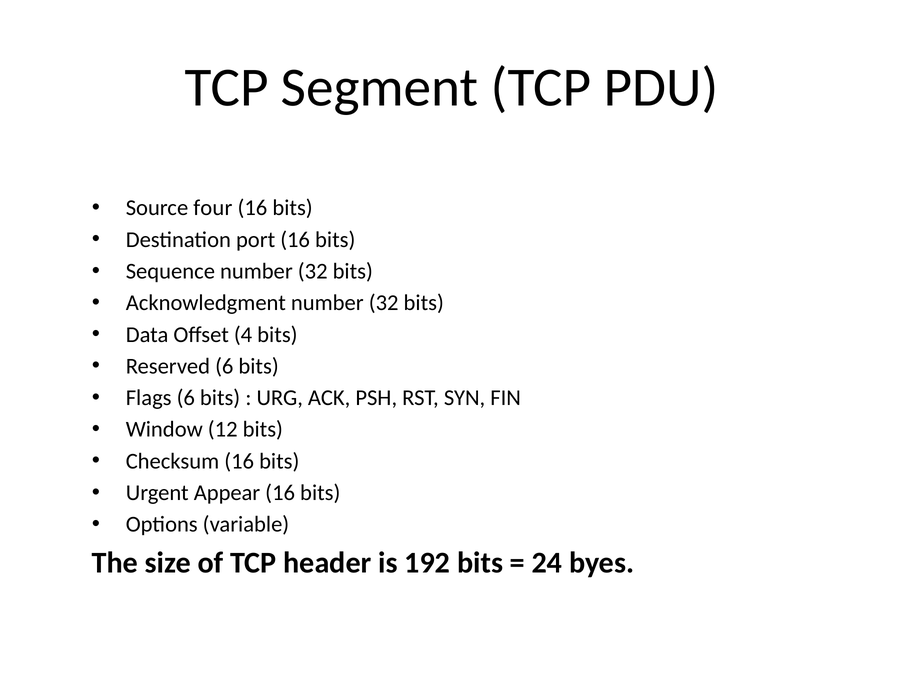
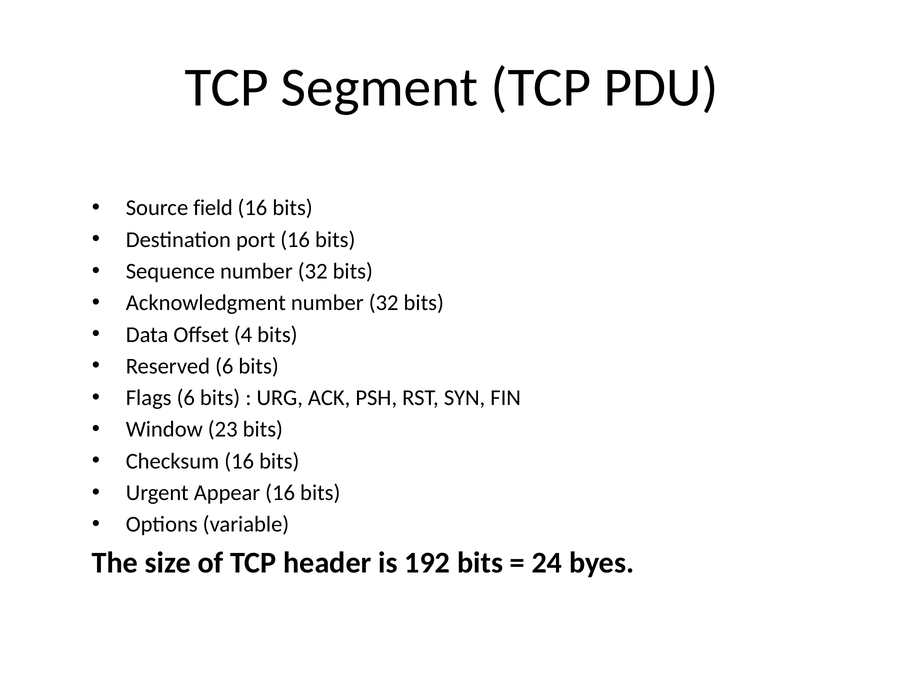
four: four -> field (213, 208)
12: 12 -> 23 (223, 429)
